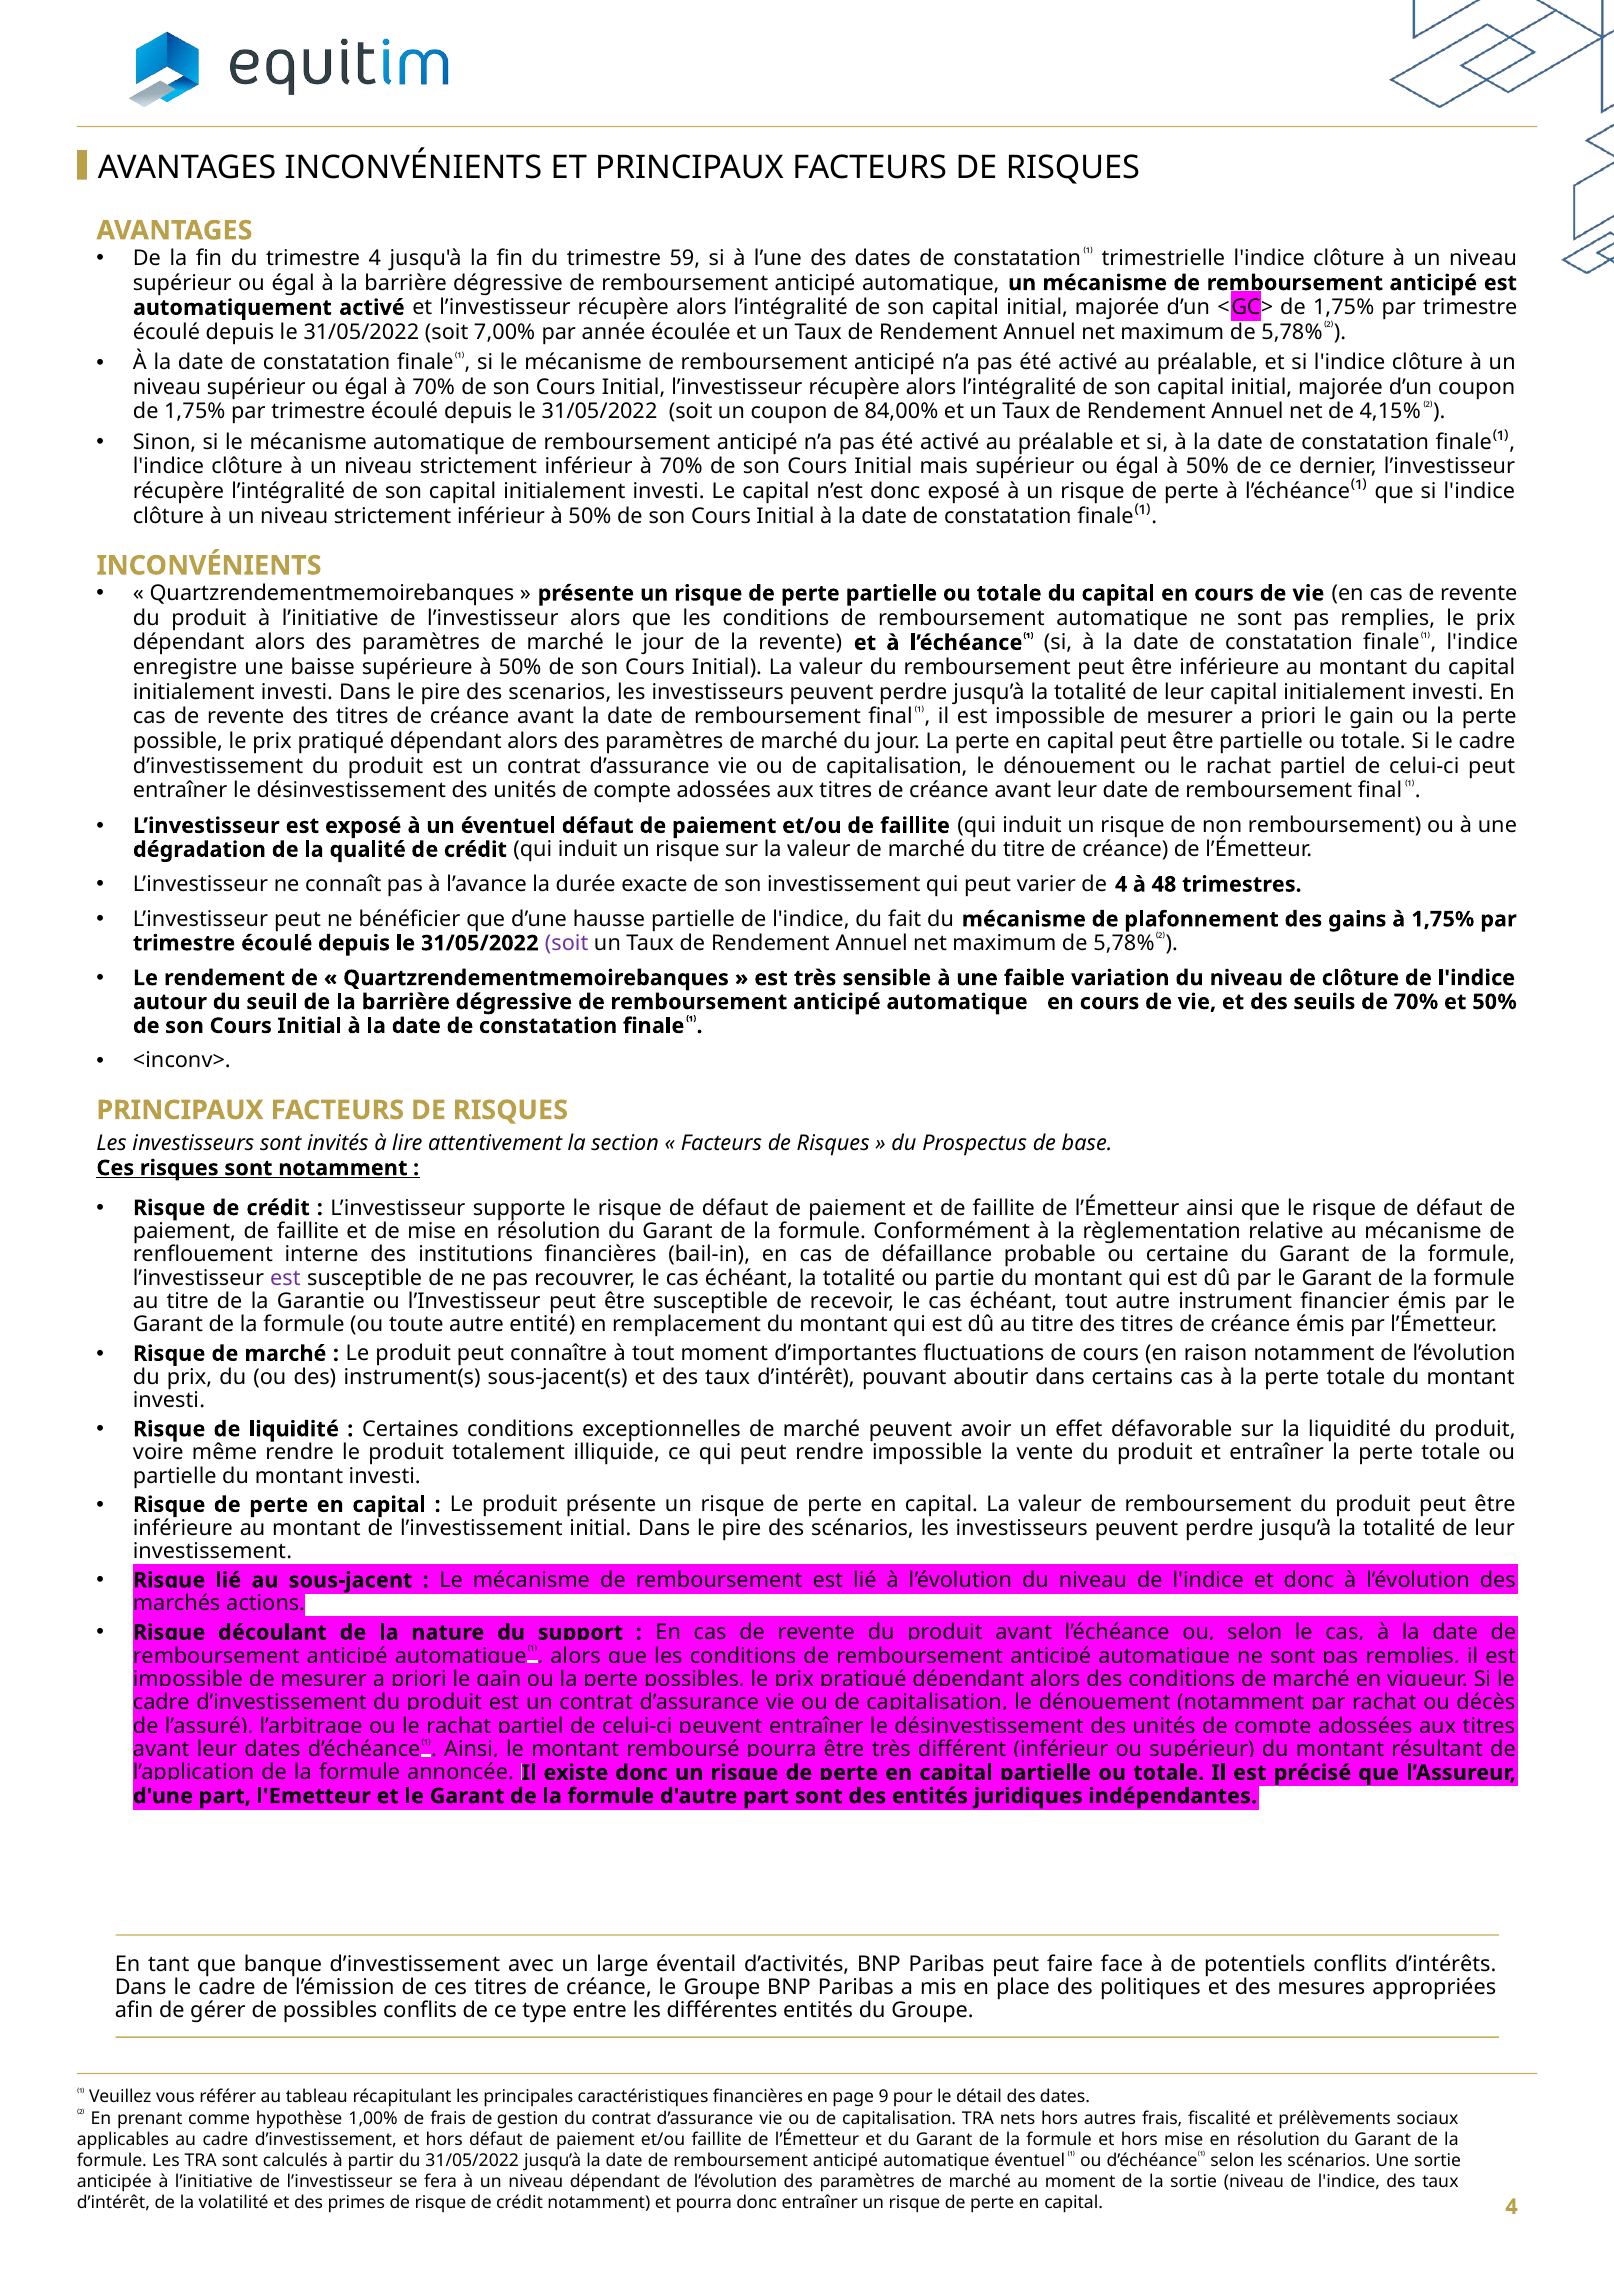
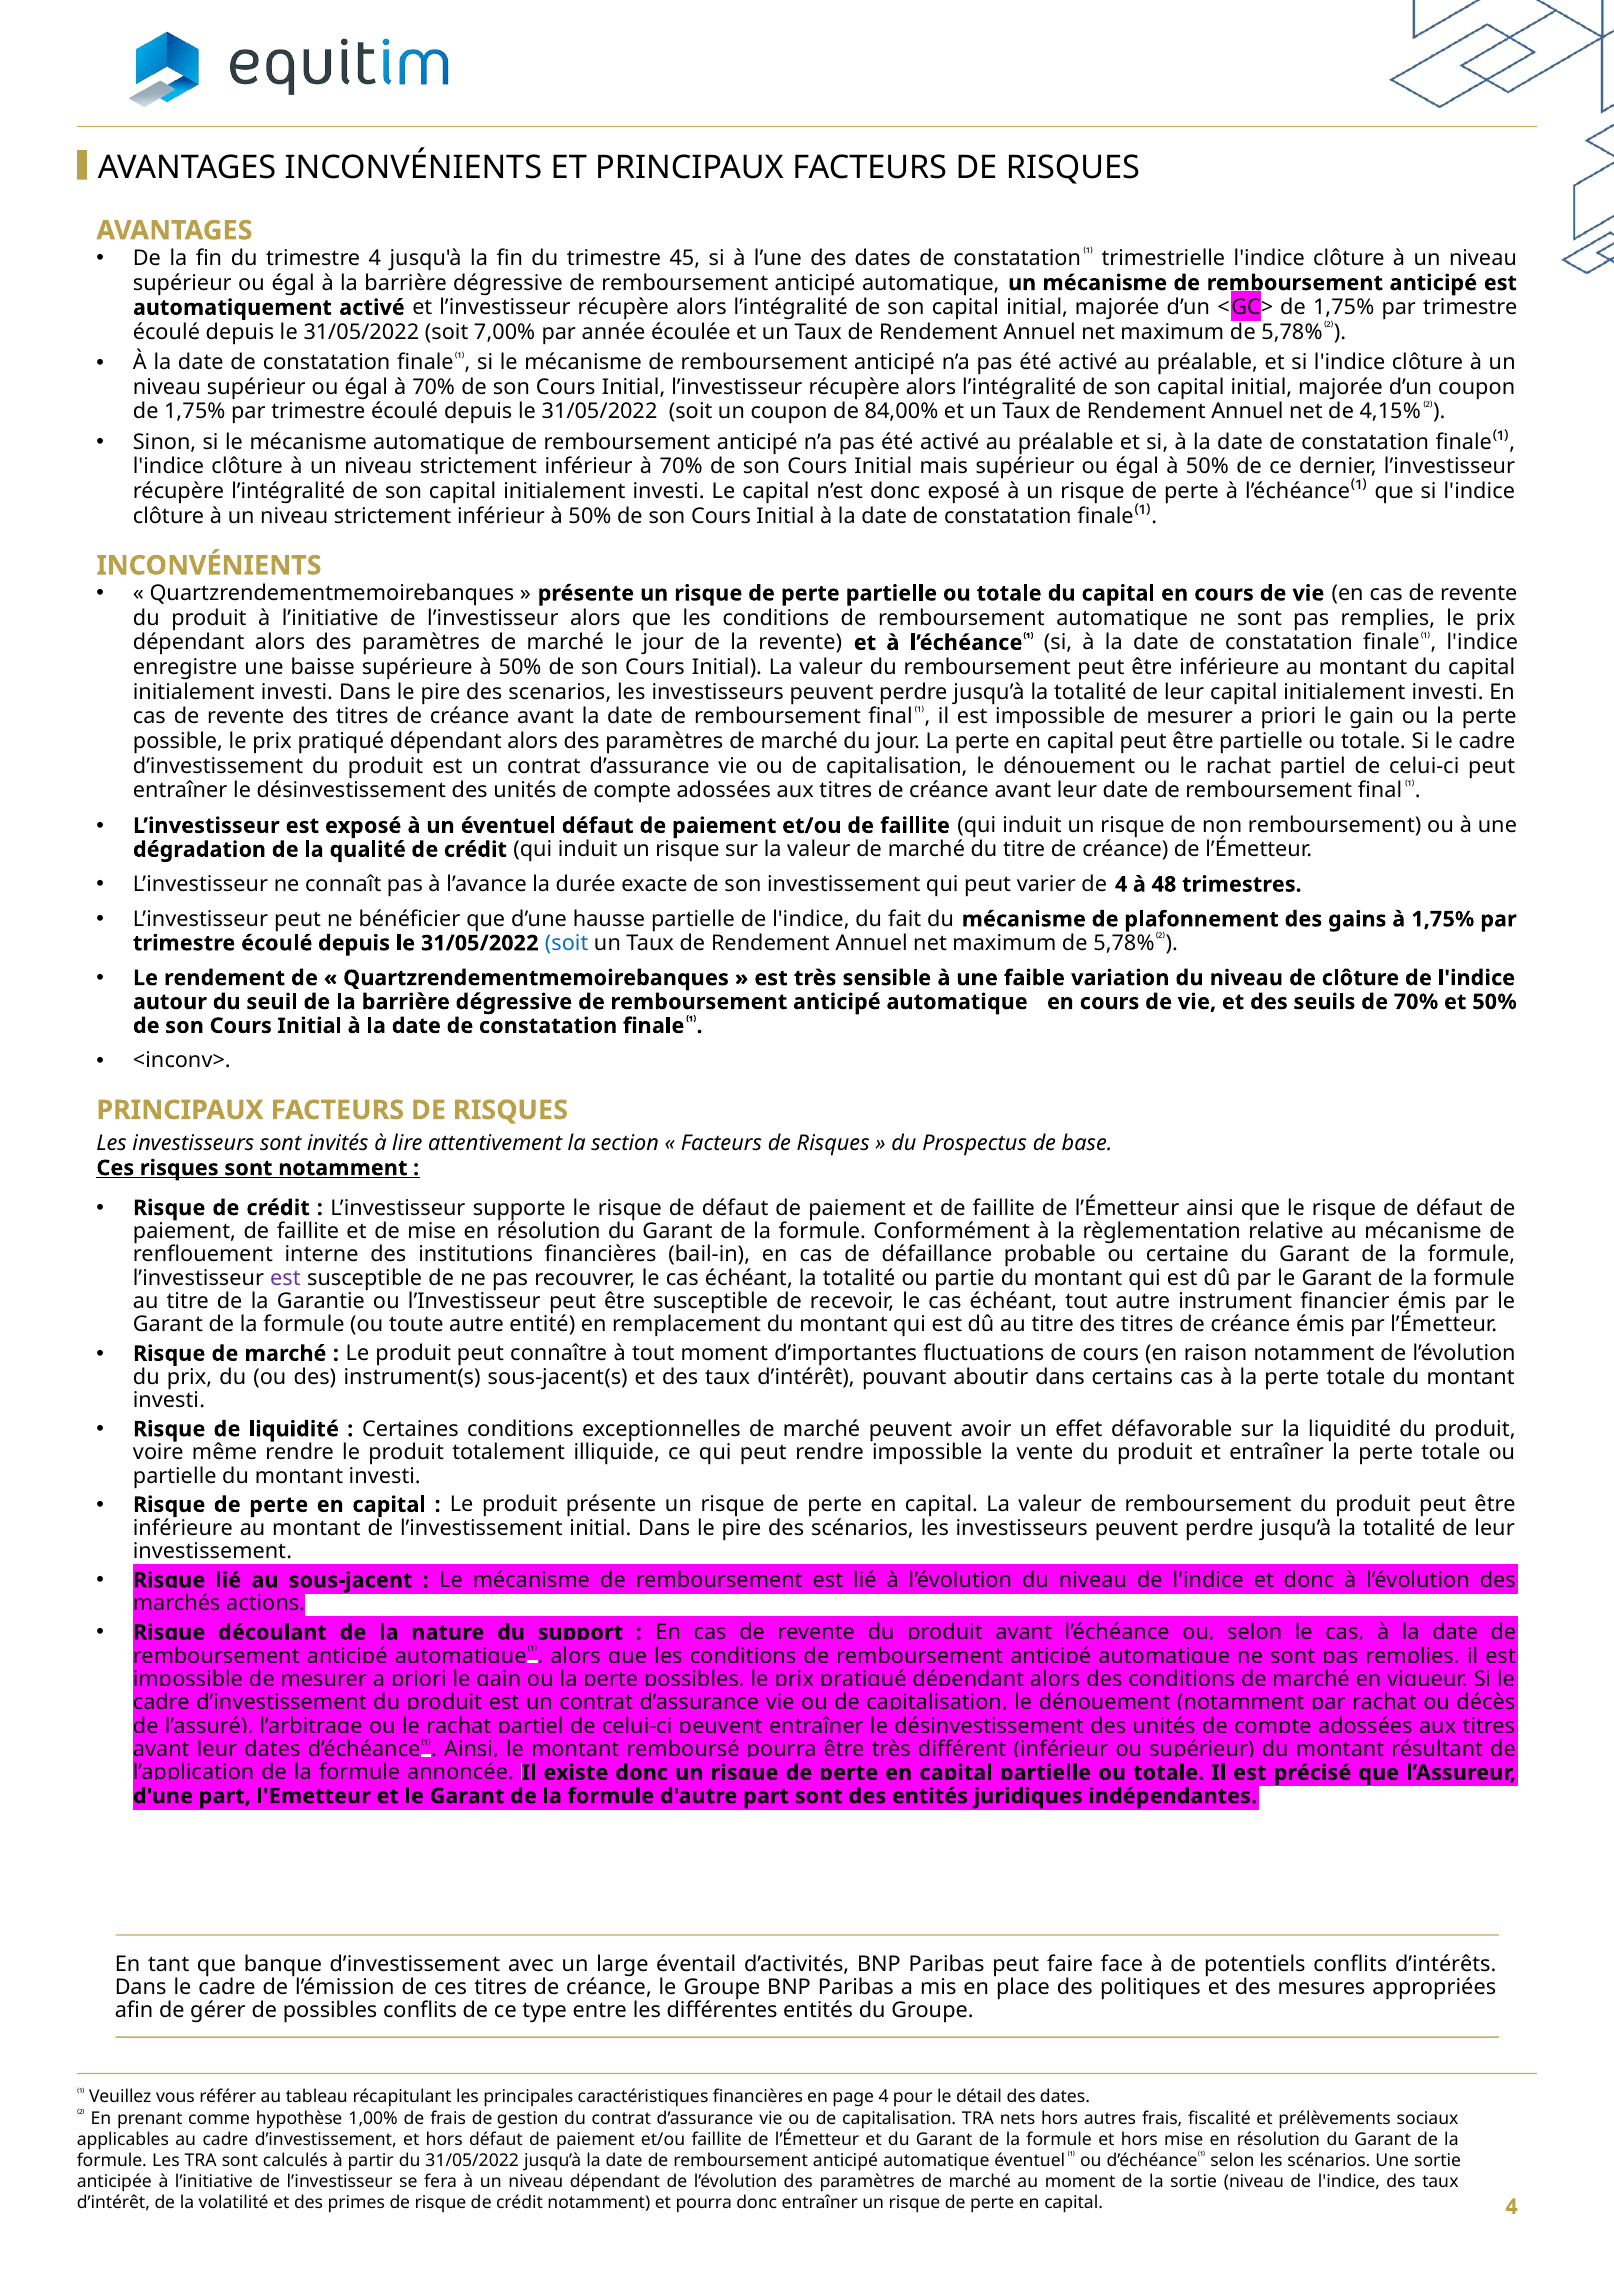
59: 59 -> 45 (685, 258)
soit colour: purple -> blue (567, 943)
page 9: 9 -> 4 (884, 2097)
